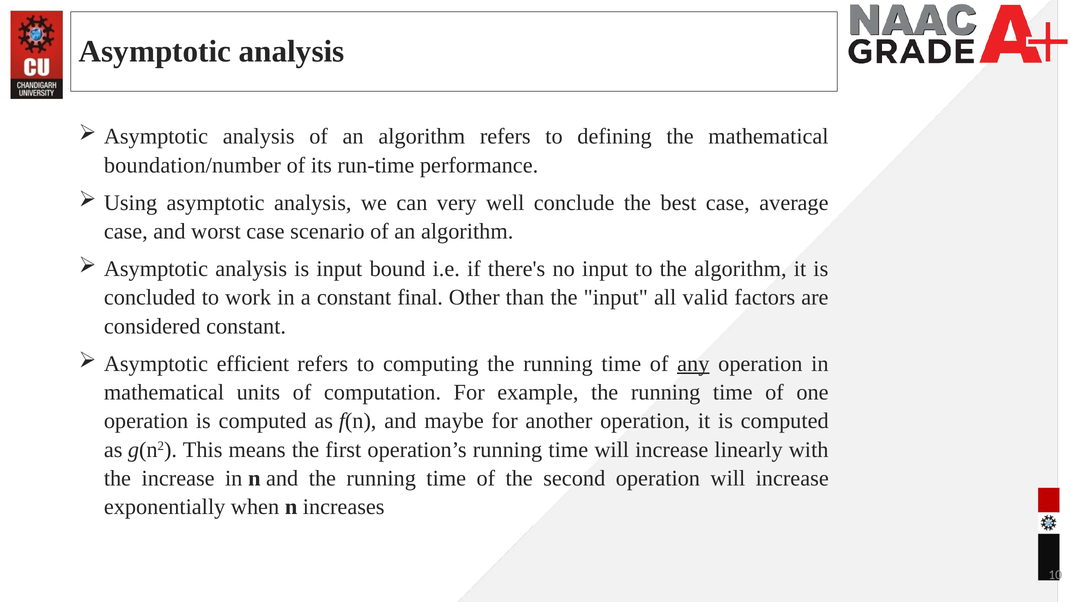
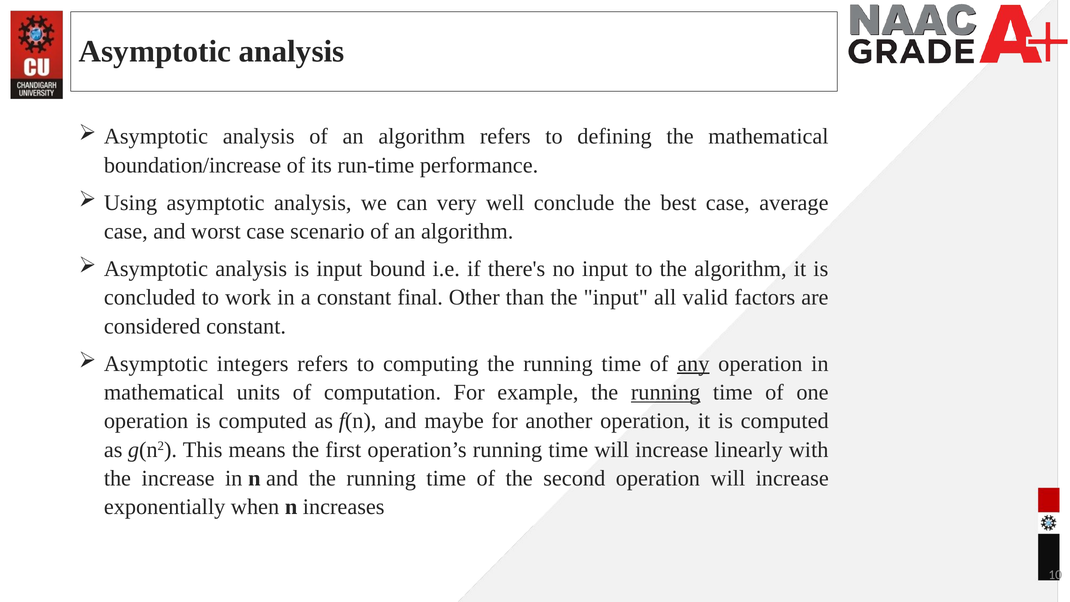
boundation/number: boundation/number -> boundation/increase (193, 165)
efficient: efficient -> integers (253, 364)
running underline: none -> present (666, 392)
